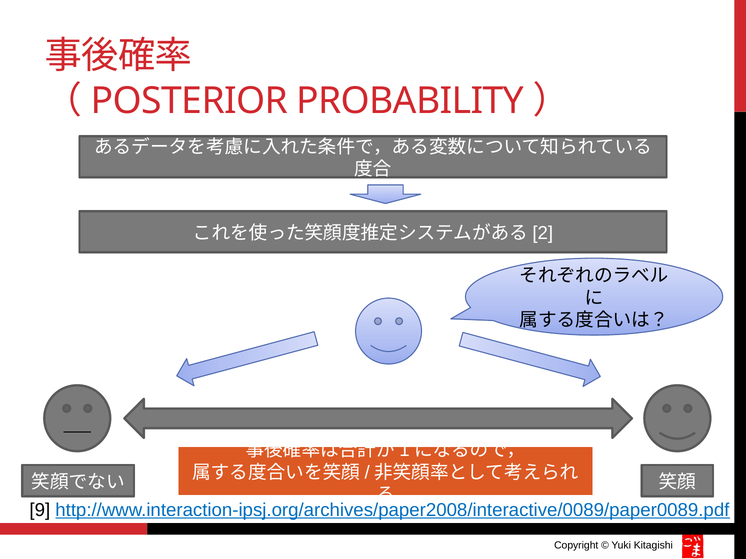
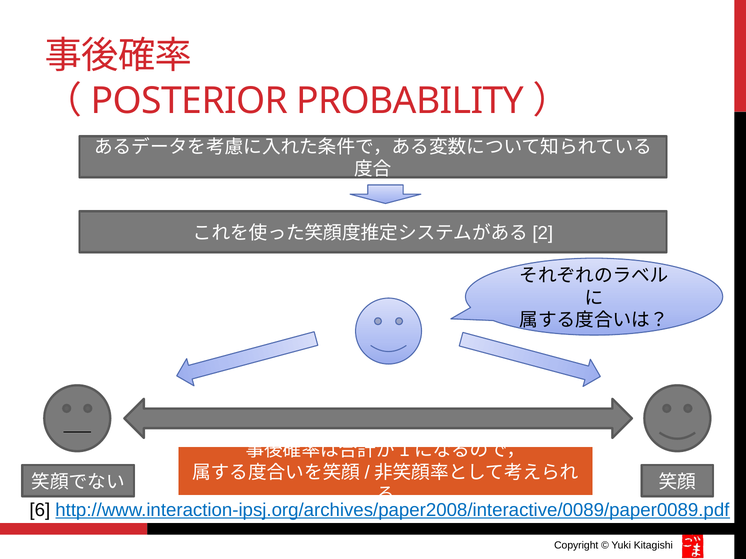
9: 9 -> 6 (40, 510)
